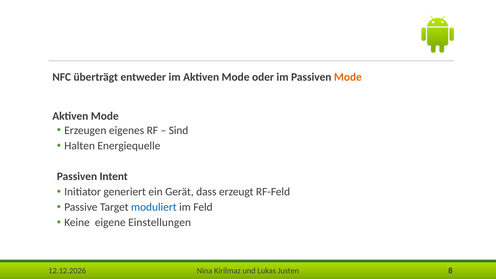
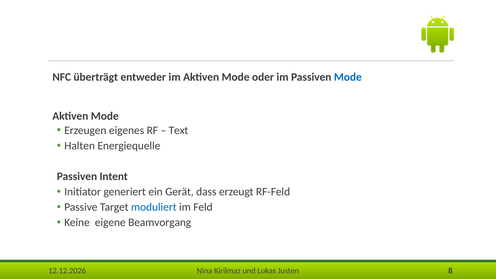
Mode colour: orange -> blue (348, 77)
Sind: Sind -> Text (179, 130)
Einstellungen: Einstellungen -> Beamvorgang (160, 223)
